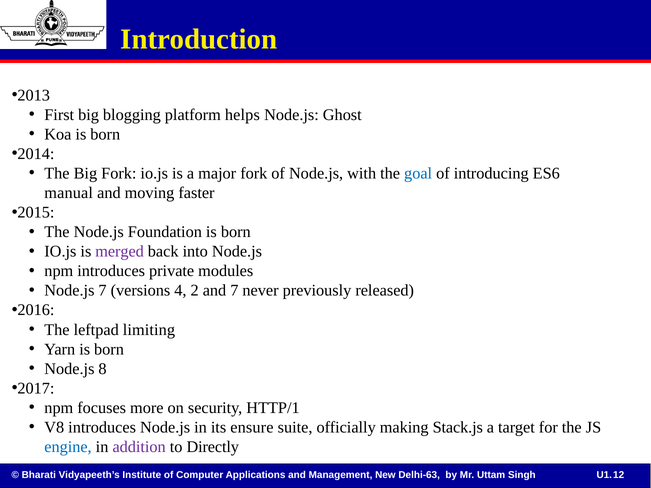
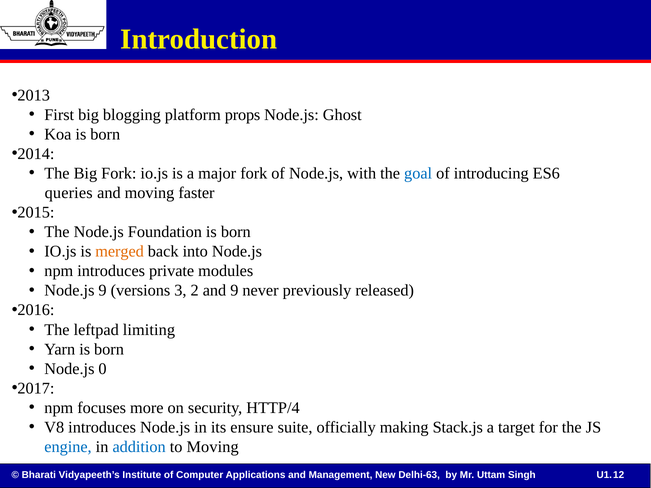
helps: helps -> props (243, 115)
manual: manual -> queries (69, 193)
merged colour: purple -> orange (120, 252)
Node.js 7: 7 -> 9 (103, 291)
4: 4 -> 3 (180, 291)
and 7: 7 -> 9 (234, 291)
8: 8 -> 0 (103, 369)
HTTP/1: HTTP/1 -> HTTP/4 (273, 408)
addition colour: purple -> blue (139, 447)
to Directly: Directly -> Moving (213, 447)
